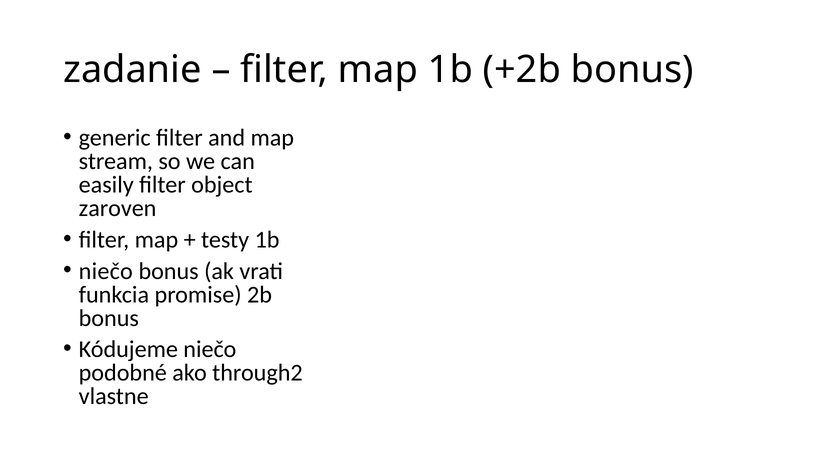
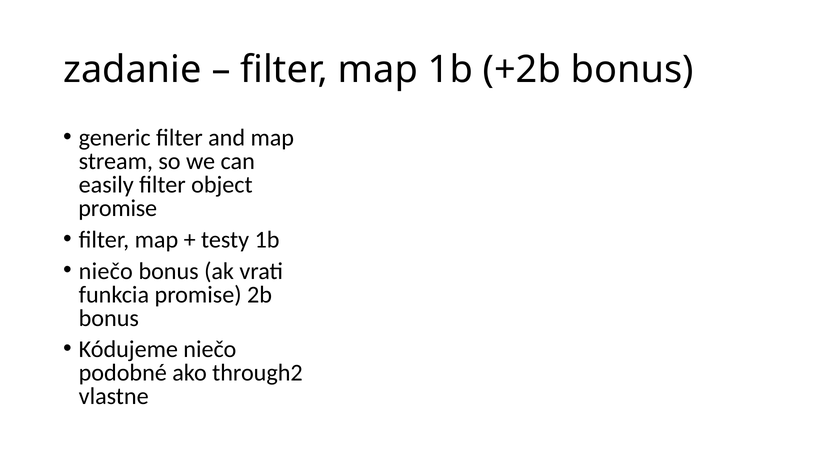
zaroven: zaroven -> promise (118, 209)
